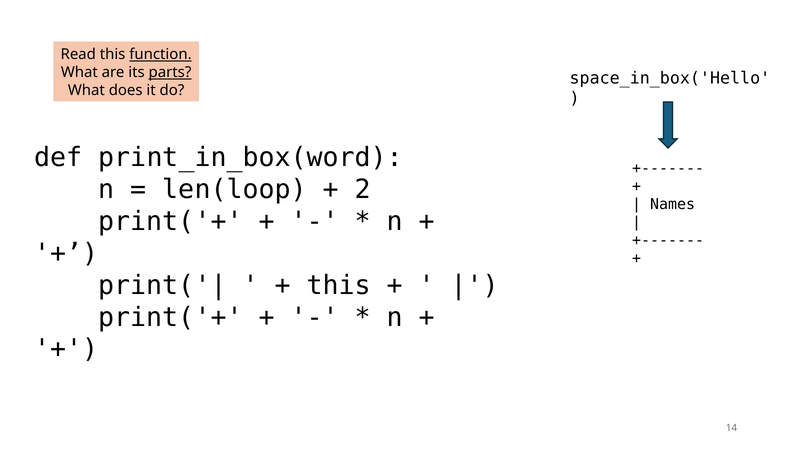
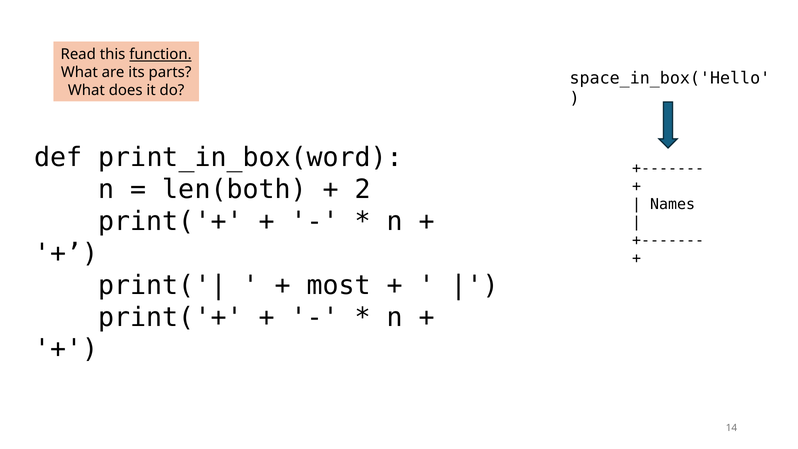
parts underline: present -> none (170, 72)
len(loop: len(loop -> len(both (235, 189)
this: this -> most (339, 285)
